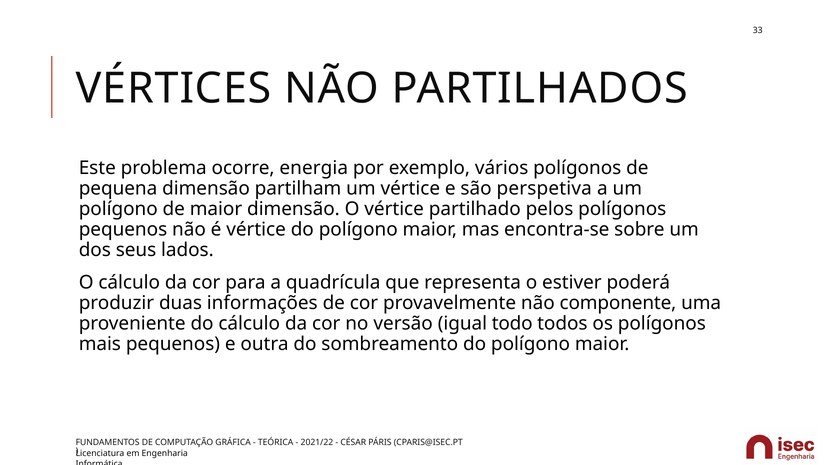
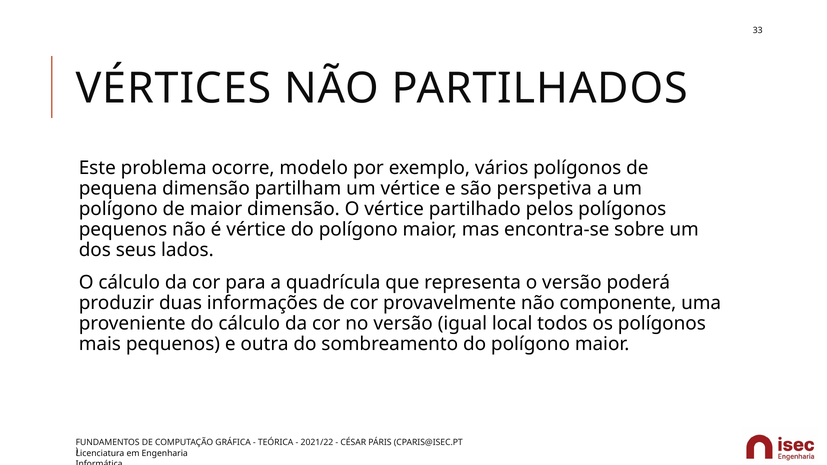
energia: energia -> modelo (314, 168)
o estiver: estiver -> versão (572, 283)
todo: todo -> local (512, 324)
